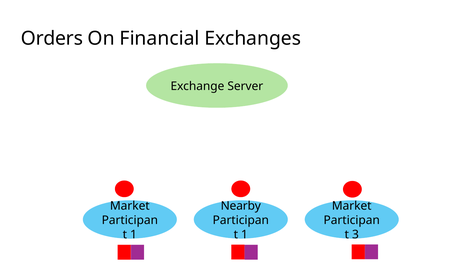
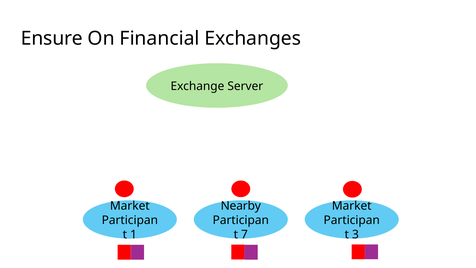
Orders: Orders -> Ensure (52, 38)
1: 1 -> 7 (244, 234)
